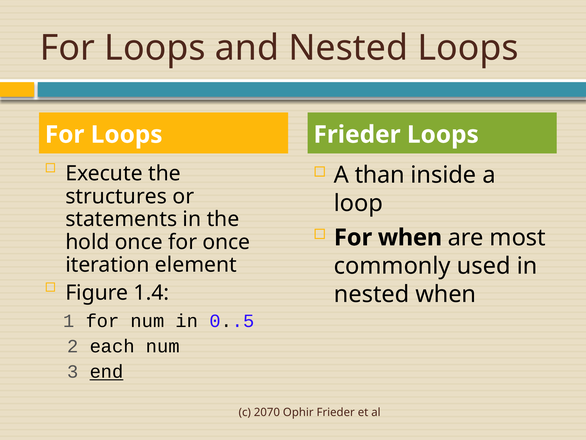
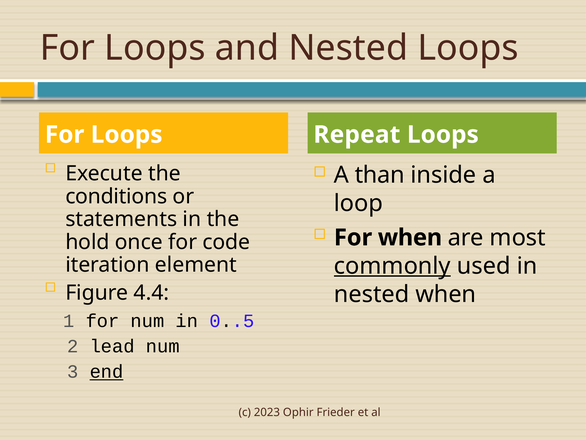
Loops Frieder: Frieder -> Repeat (357, 134)
structures: structures -> conditions (116, 196)
for once: once -> code (226, 242)
commonly underline: none -> present (392, 266)
1.4: 1.4 -> 4.4 (151, 293)
each: each -> lead (112, 346)
2070: 2070 -> 2023 (267, 412)
